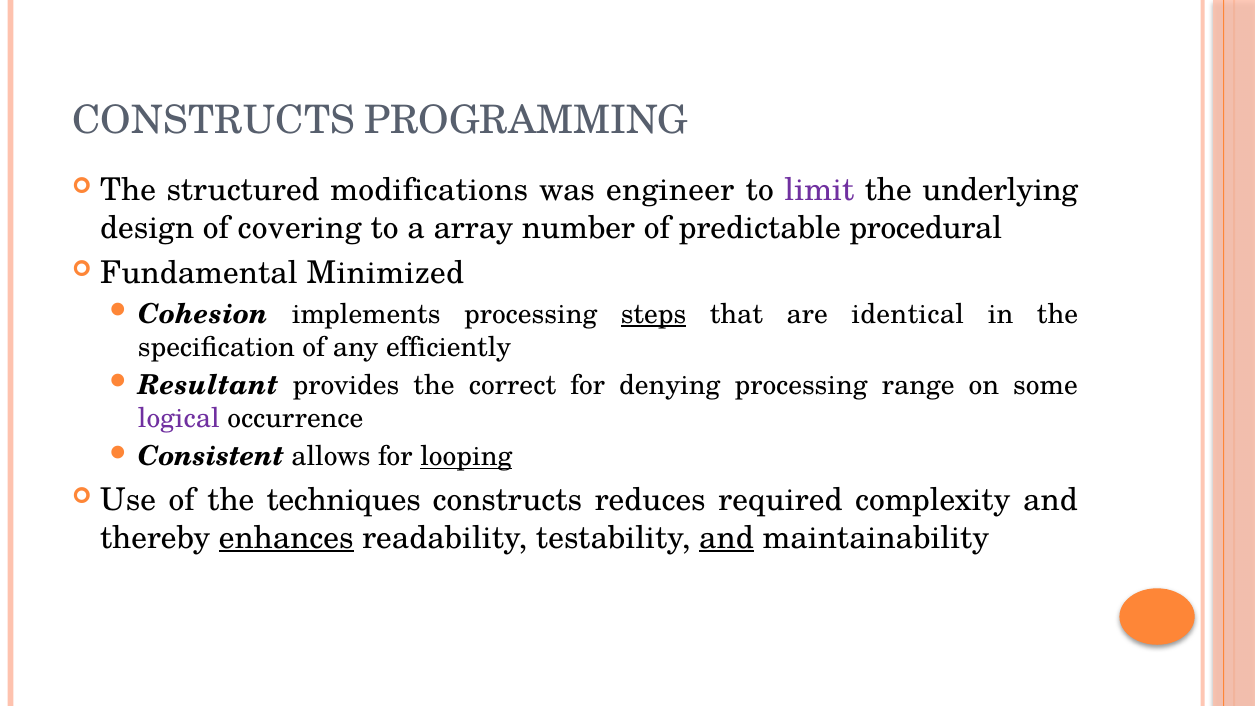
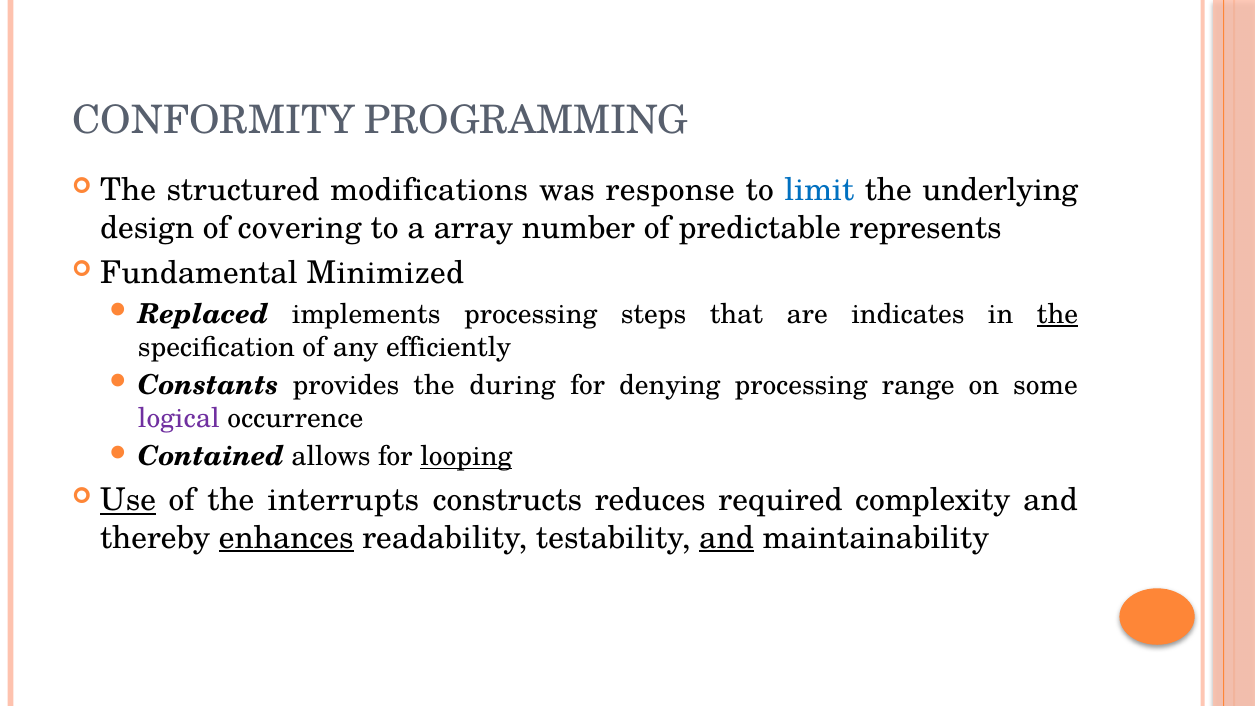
CONSTRUCTS: CONSTRUCTS -> CONFORMITY (214, 120)
engineer: engineer -> response (670, 190)
limit colour: purple -> blue (819, 190)
procedural: procedural -> represents (926, 228)
Cohesion: Cohesion -> Replaced (203, 314)
steps underline: present -> none (654, 314)
identical: identical -> indicates (908, 314)
the underline: none -> present (1058, 314)
Resultant: Resultant -> Constants (208, 385)
correct: correct -> during (512, 385)
Consistent: Consistent -> Contained (211, 457)
Use underline: none -> present (128, 500)
techniques: techniques -> interrupts (343, 500)
